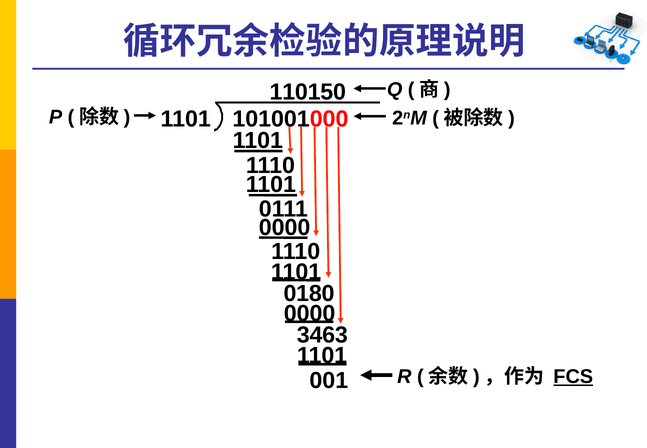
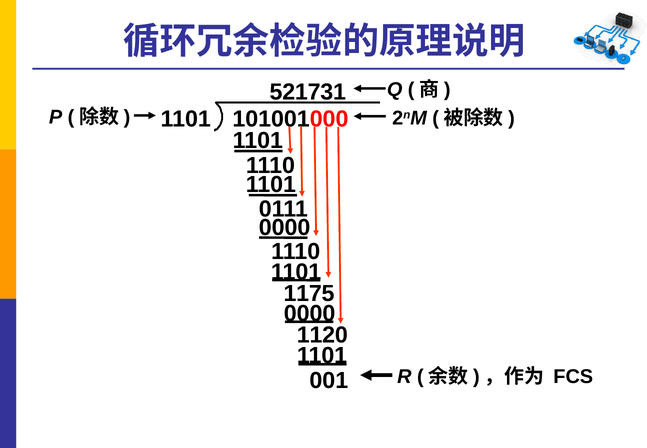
110150: 110150 -> 521731 (308, 92)
0180: 0180 -> 1175 (309, 293)
3463: 3463 -> 1120 (322, 335)
FCS underline: present -> none (573, 377)
